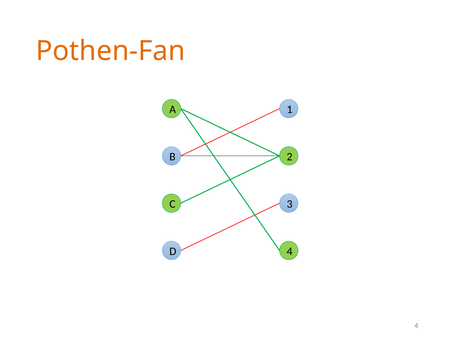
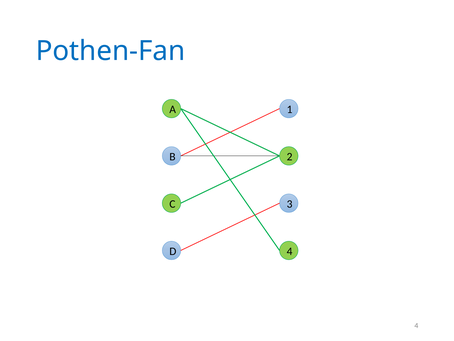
Pothen-Fan colour: orange -> blue (110, 51)
